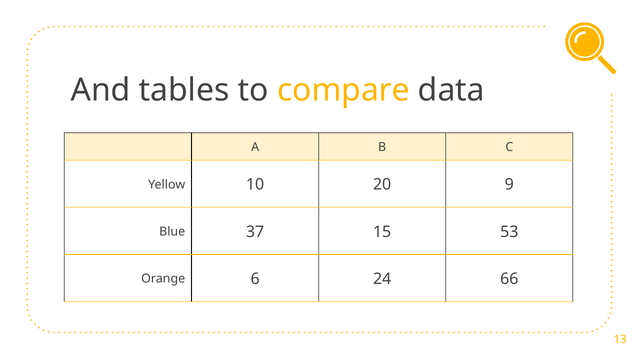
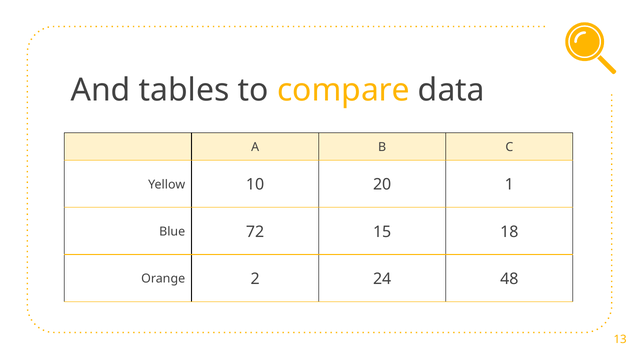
9: 9 -> 1 (509, 185)
37: 37 -> 72 (255, 232)
53: 53 -> 18 (509, 232)
6: 6 -> 2 (255, 279)
66: 66 -> 48 (509, 279)
